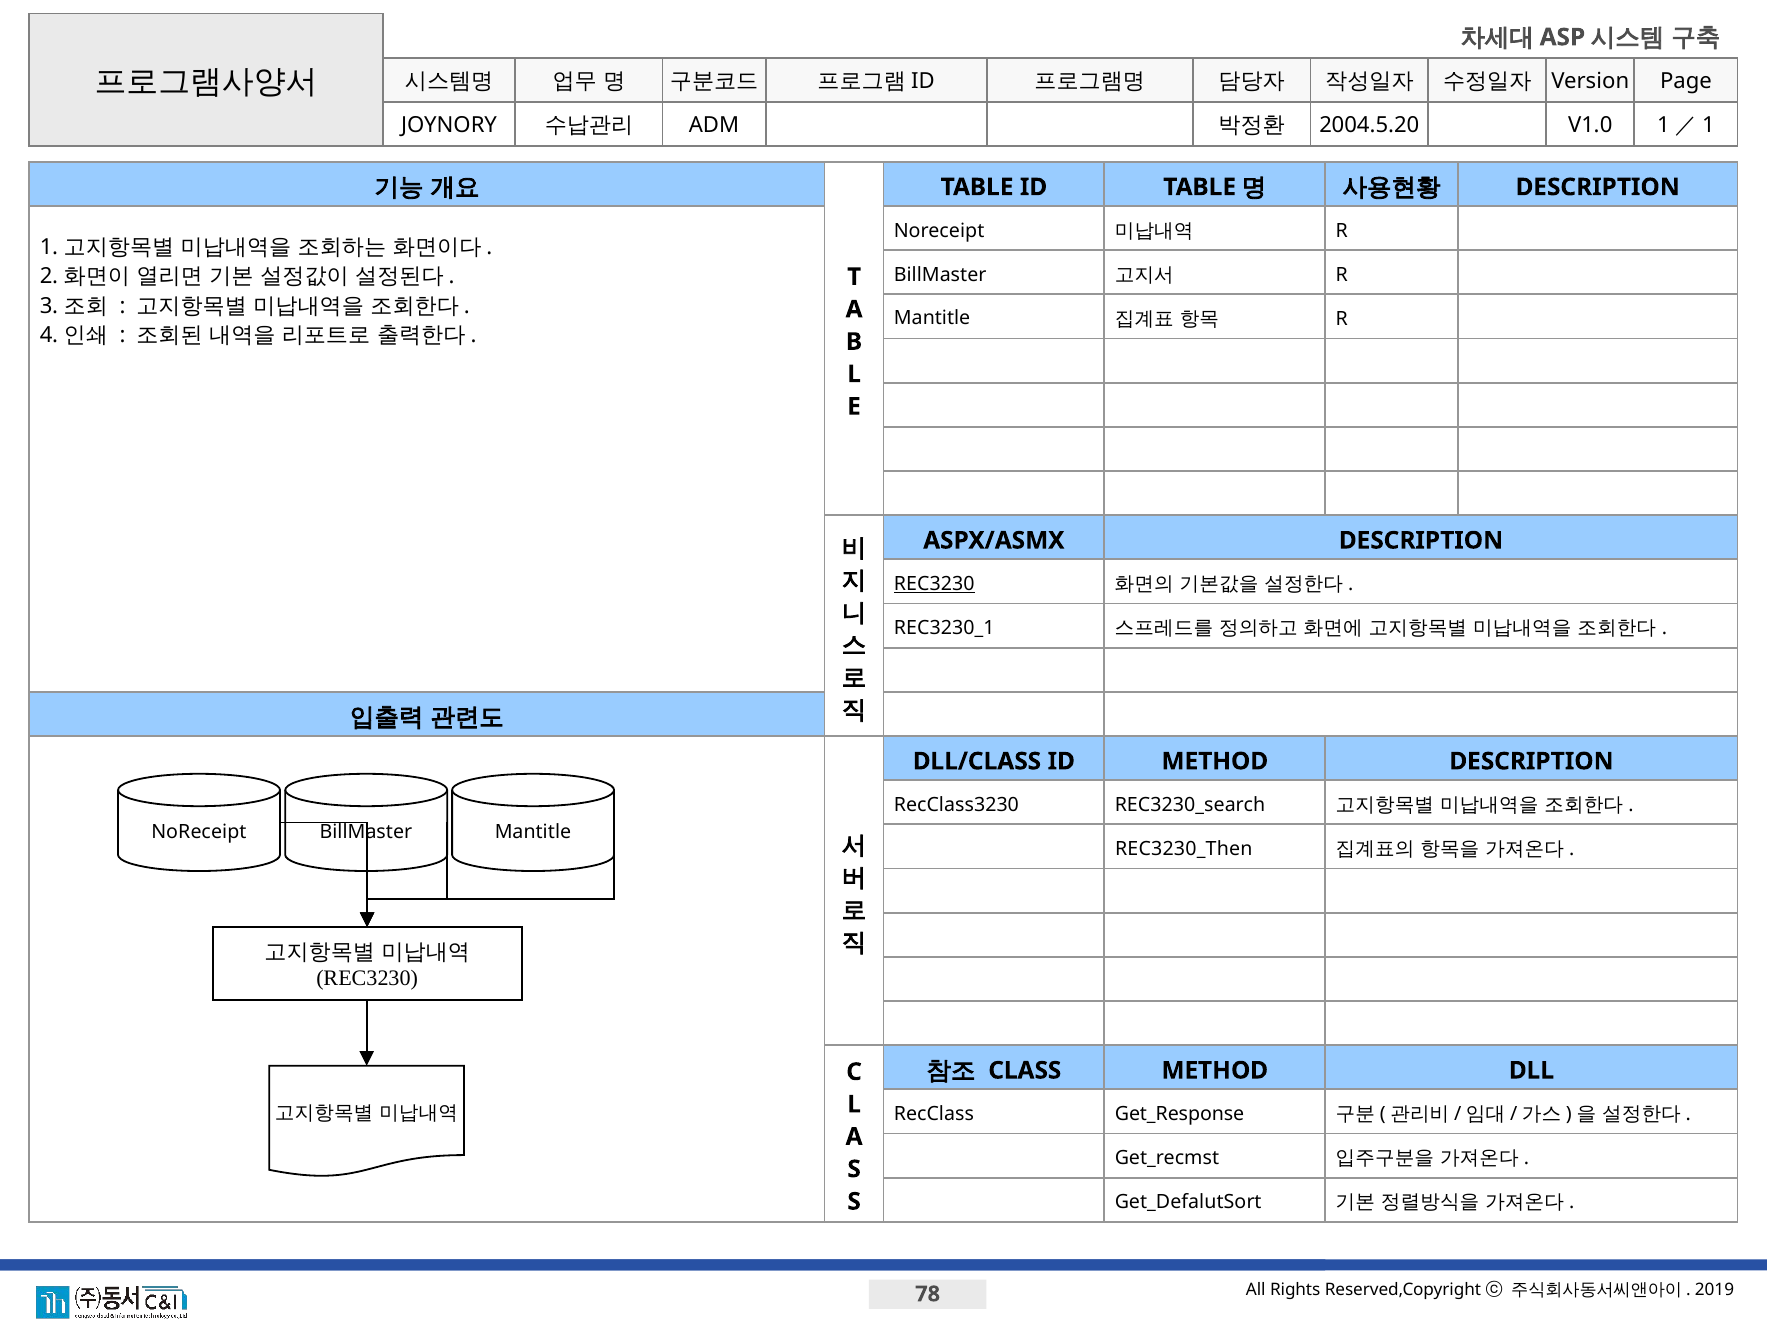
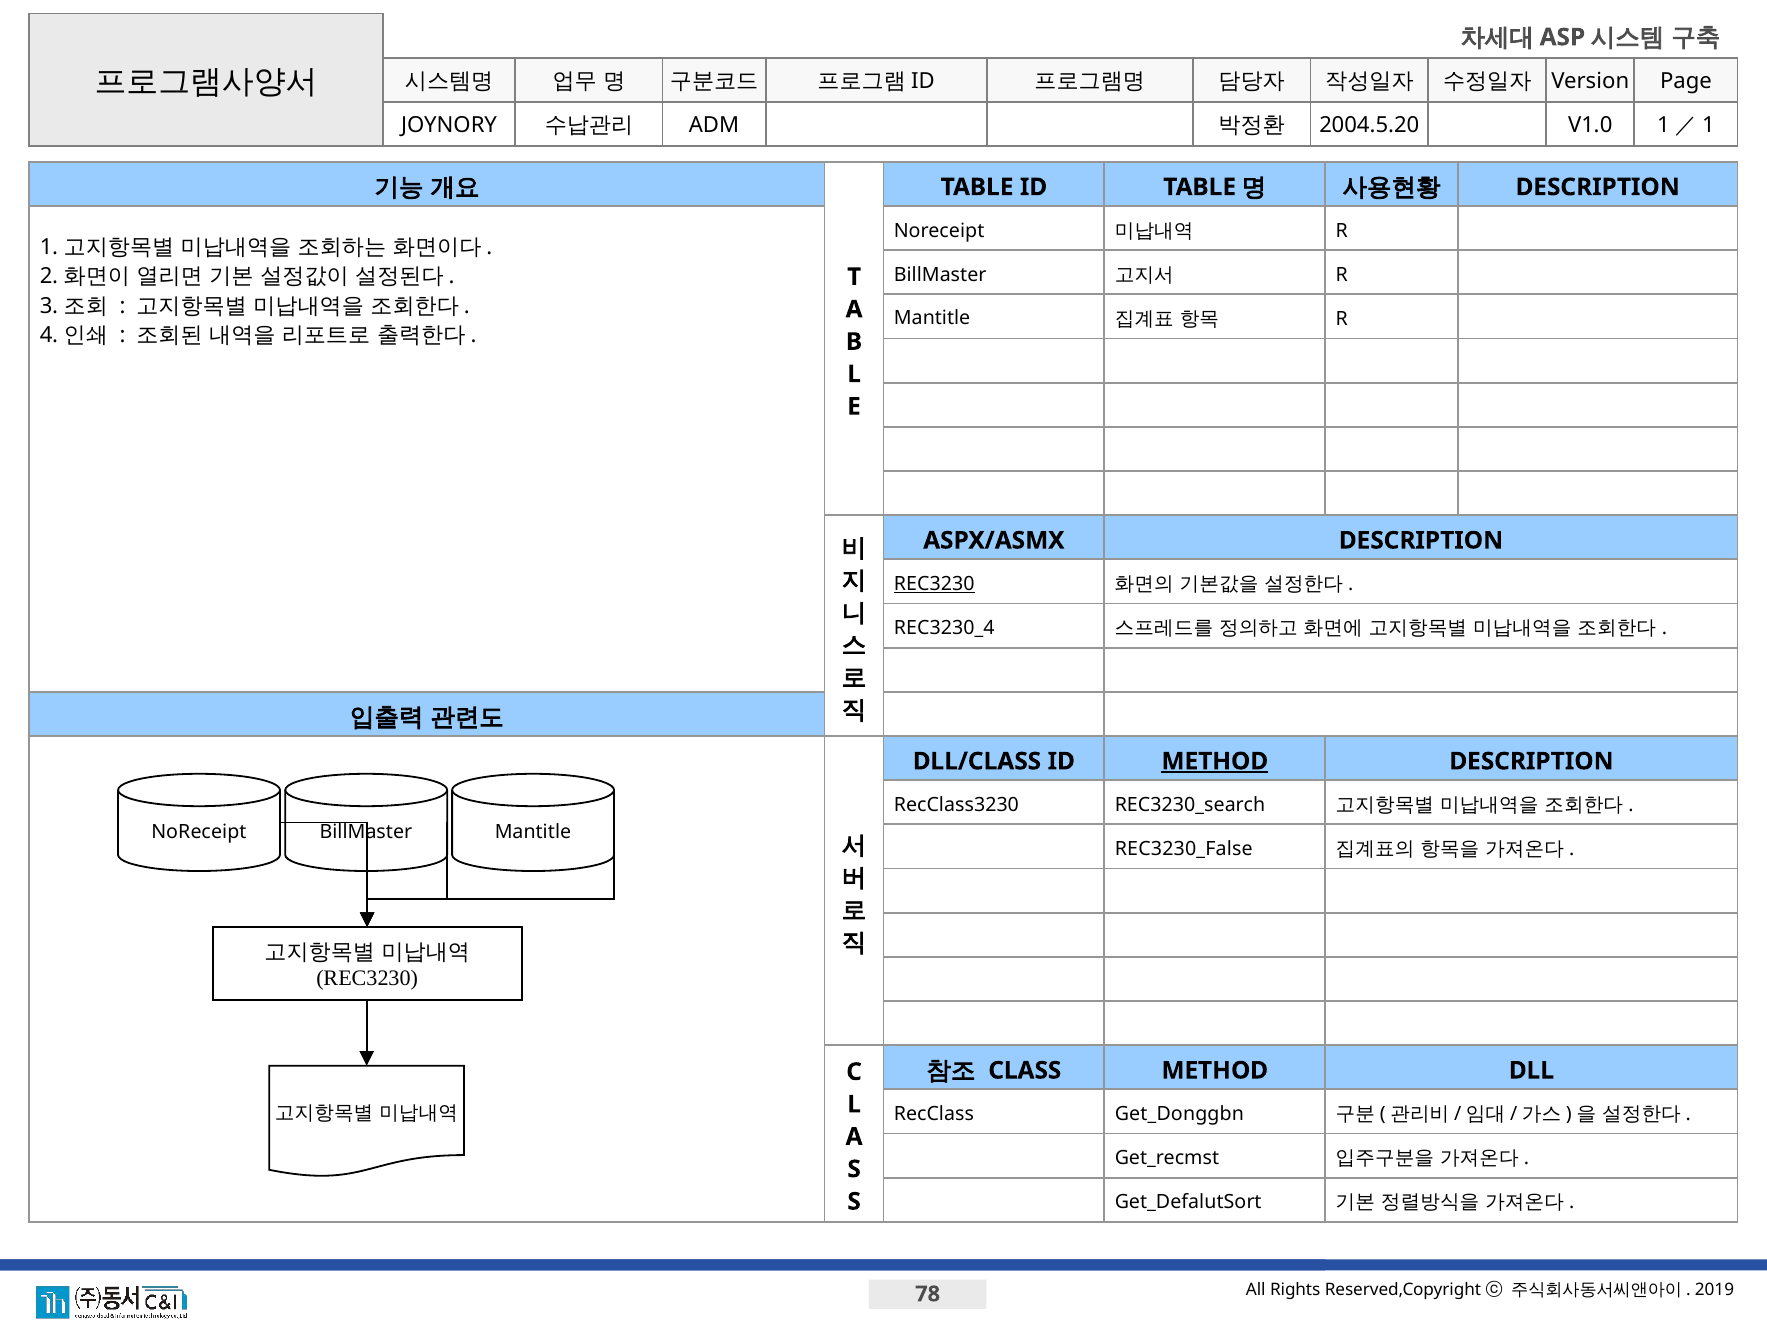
REC3230_1: REC3230_1 -> REC3230_4 (944, 628)
METHOD underline: none -> present (1215, 761)
REC3230_Then: REC3230_Then -> REC3230_False (1184, 849)
Get_Response: Get_Response -> Get_Donggbn (1179, 1114)
